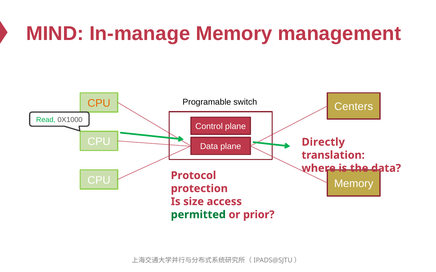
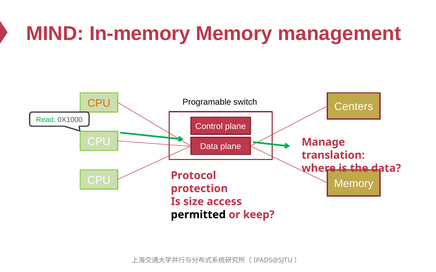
In-manage: In-manage -> In-memory (140, 34)
Directly: Directly -> Manage (323, 142)
permitted colour: green -> black (198, 215)
prior: prior -> keep (259, 215)
